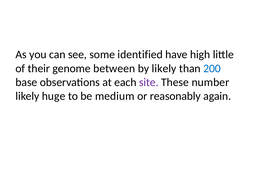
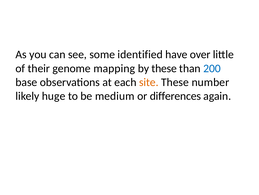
high: high -> over (200, 54)
between: between -> mapping (114, 68)
by likely: likely -> these (164, 68)
site colour: purple -> orange (149, 82)
reasonably: reasonably -> differences (175, 96)
